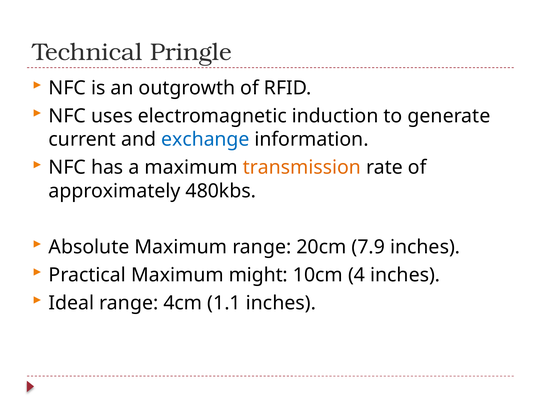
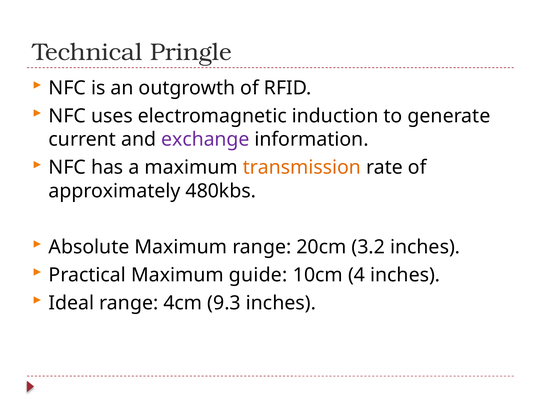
exchange colour: blue -> purple (205, 139)
7.9: 7.9 -> 3.2 (368, 247)
might: might -> guide (258, 275)
1.1: 1.1 -> 9.3 (224, 303)
